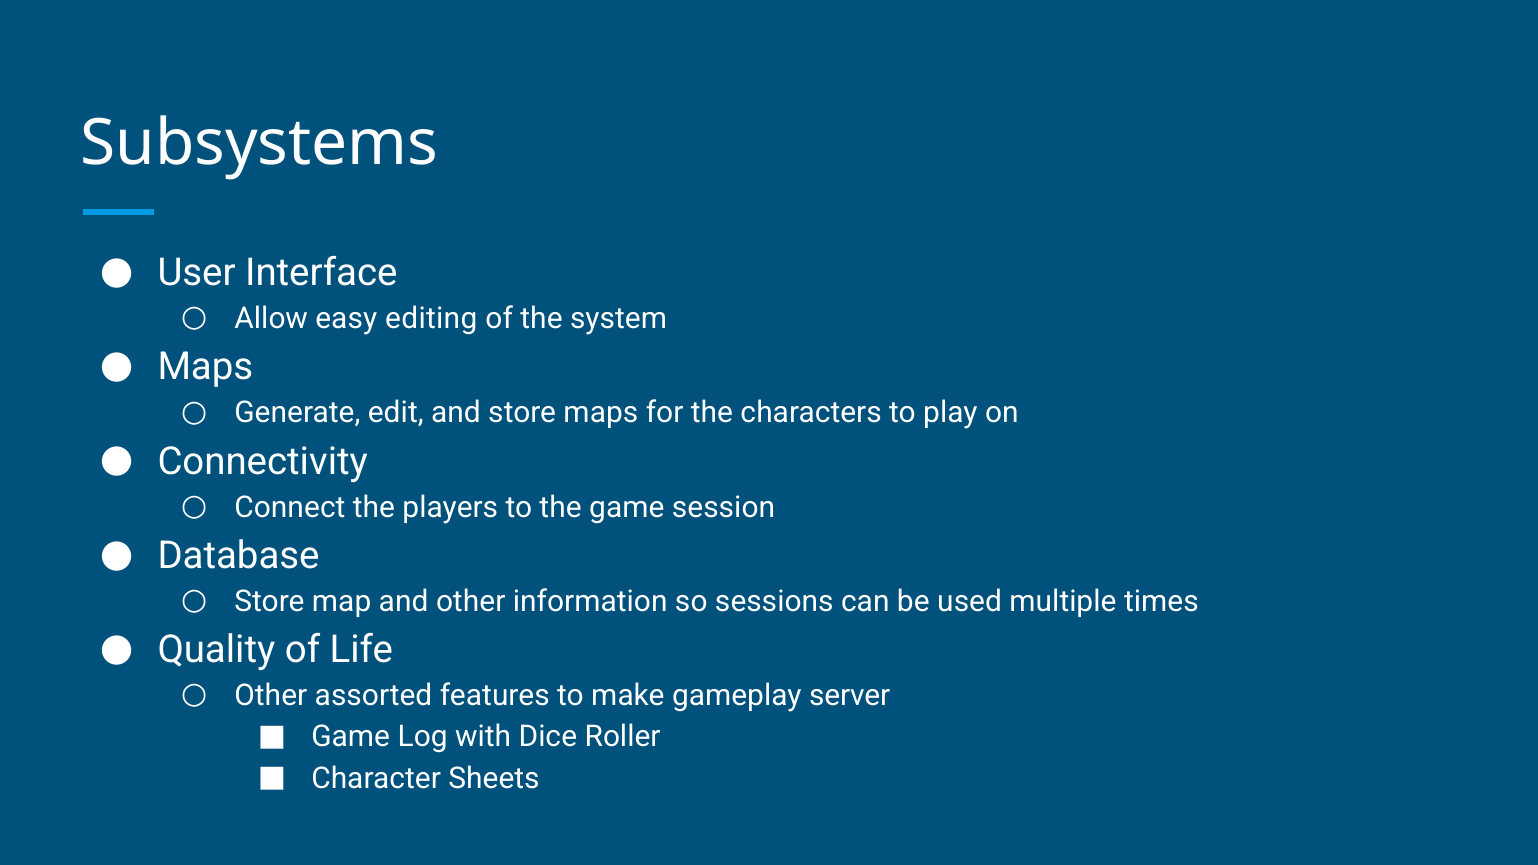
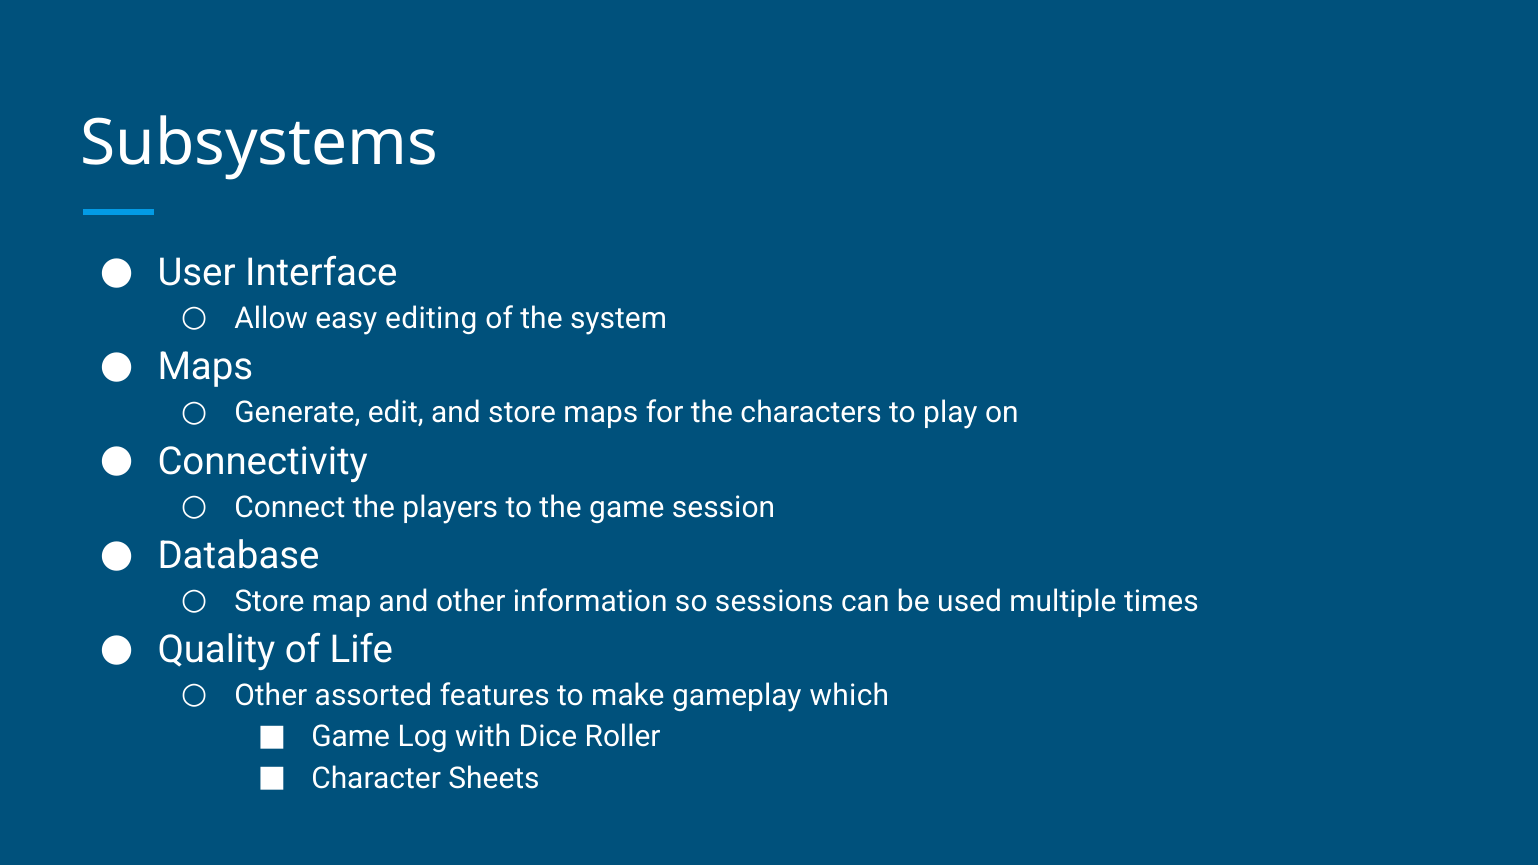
server: server -> which (849, 696)
